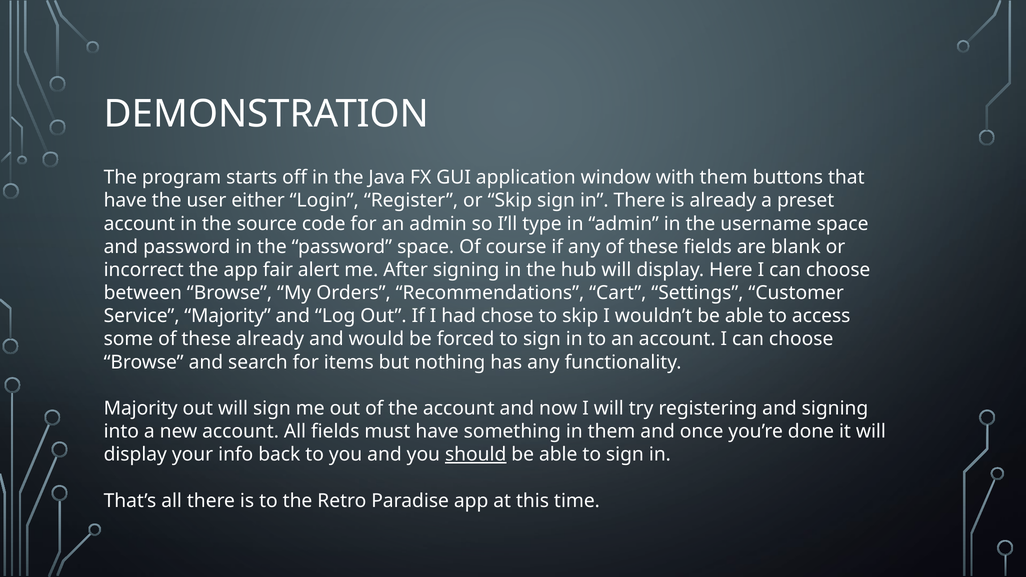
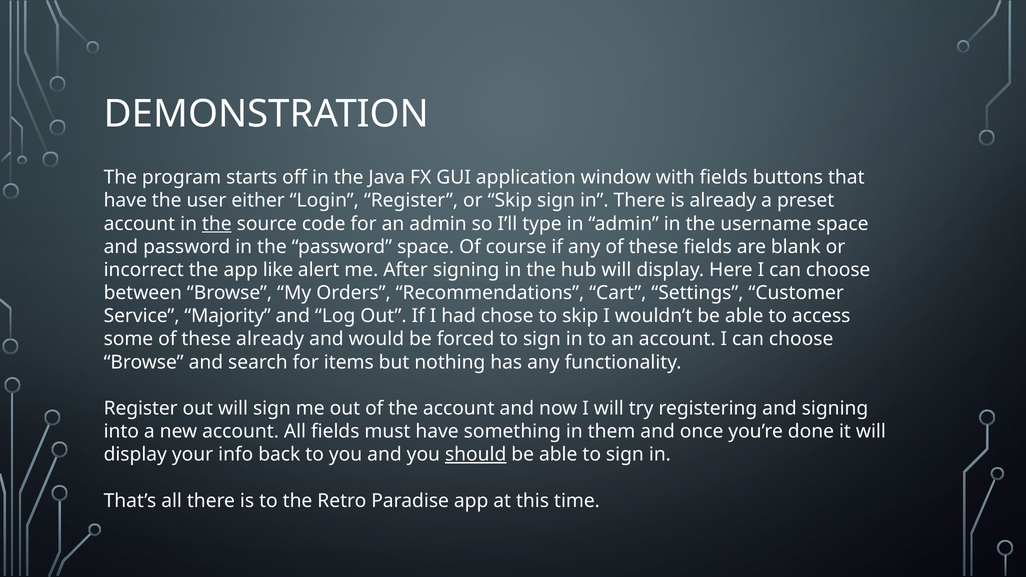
with them: them -> fields (724, 178)
the underline: none -> present (217, 224)
fair: fair -> like (278, 270)
Majority: Majority -> Register (141, 408)
